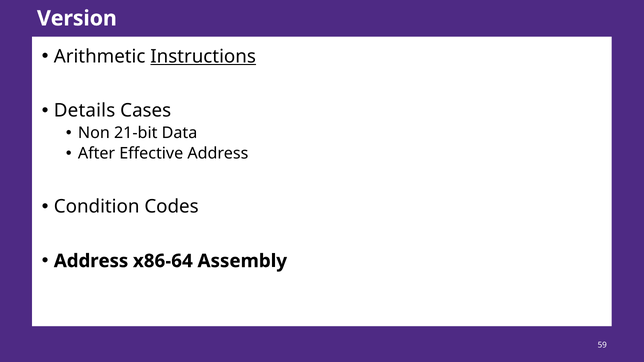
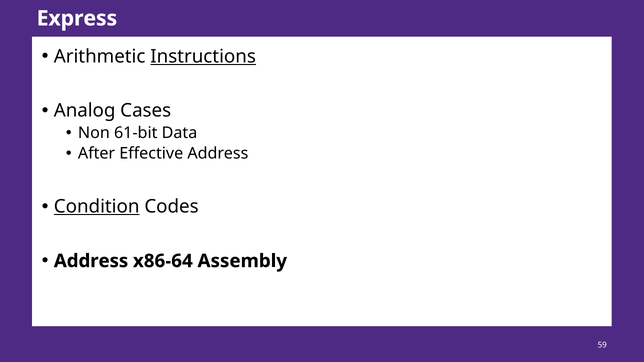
Version: Version -> Express (77, 18)
Details: Details -> Analog (85, 111)
21-bit: 21-bit -> 61-bit (136, 133)
Condition underline: none -> present (97, 207)
